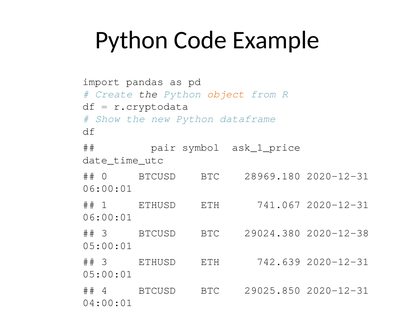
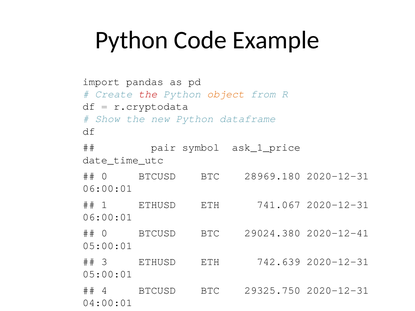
the colour: black -> red (148, 94)
3: 3 -> 0 (104, 233)
2020-12-38: 2020-12-38 -> 2020-12-41 (338, 233)
29025.850: 29025.850 -> 29325.750 (272, 291)
